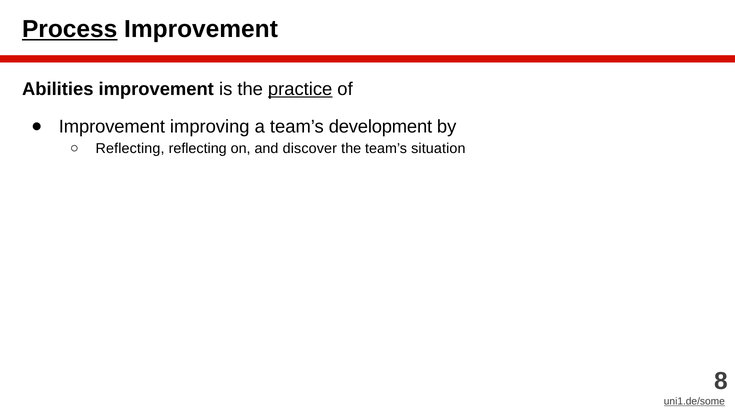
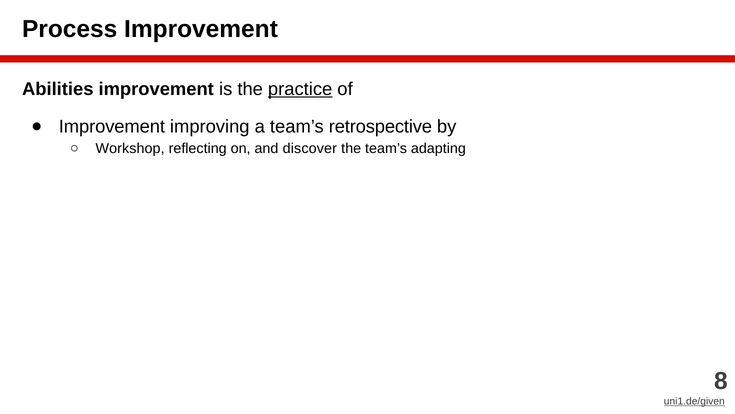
Process underline: present -> none (70, 29)
development: development -> retrospective (380, 127)
Reflecting: Reflecting -> Workshop (130, 149)
situation: situation -> adapting (438, 149)
uni1.de/some: uni1.de/some -> uni1.de/given (694, 401)
